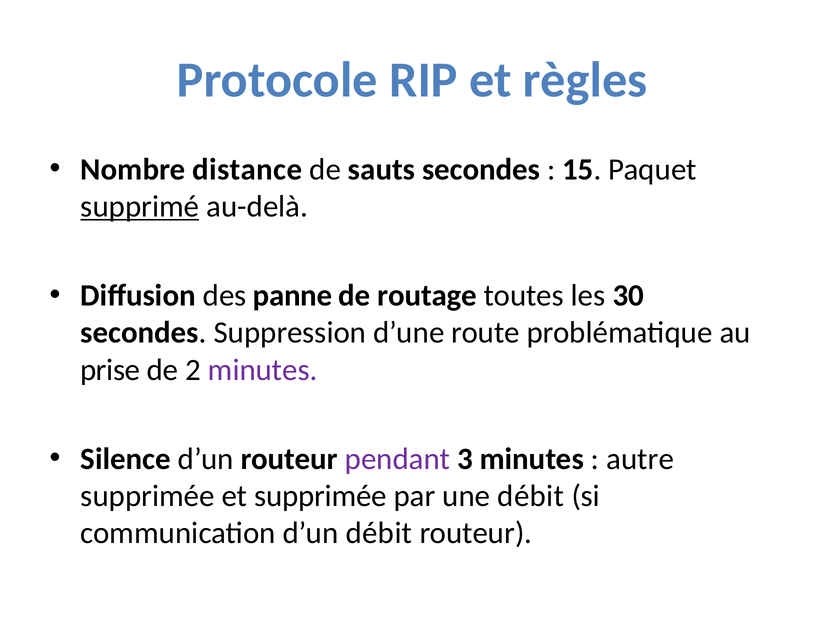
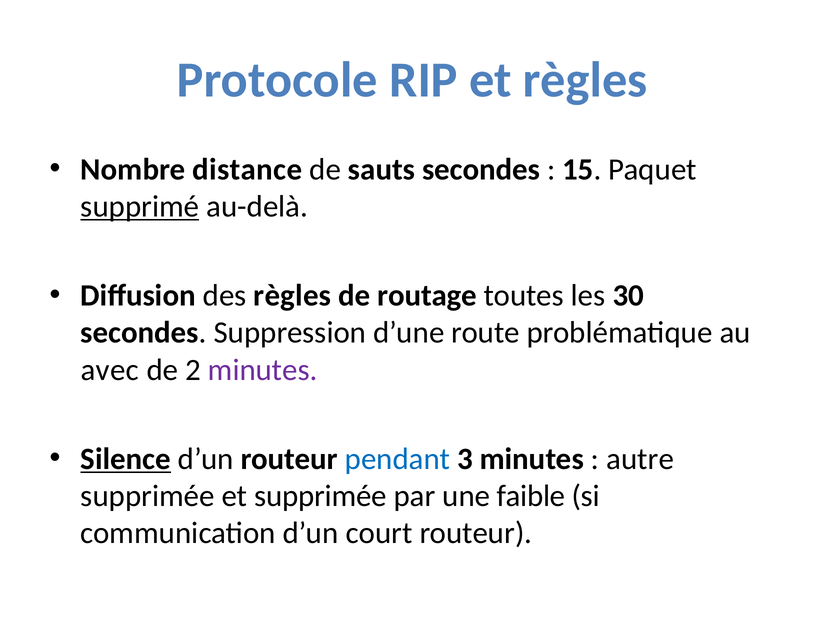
des panne: panne -> règles (292, 295)
prise: prise -> avec (110, 370)
Silence underline: none -> present (126, 459)
pendant colour: purple -> blue (398, 459)
une débit: débit -> faible (531, 496)
d’un débit: débit -> court (379, 533)
